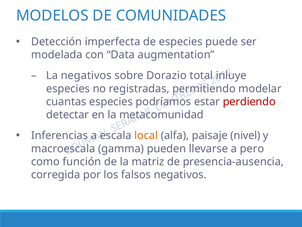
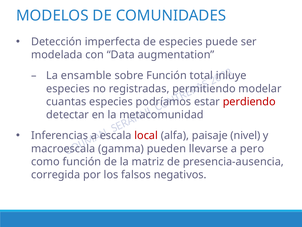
La negativos: negativos -> ensamble (86, 75)
sobre Dorazio: Dorazio -> Función (167, 75)
local colour: orange -> red (146, 135)
